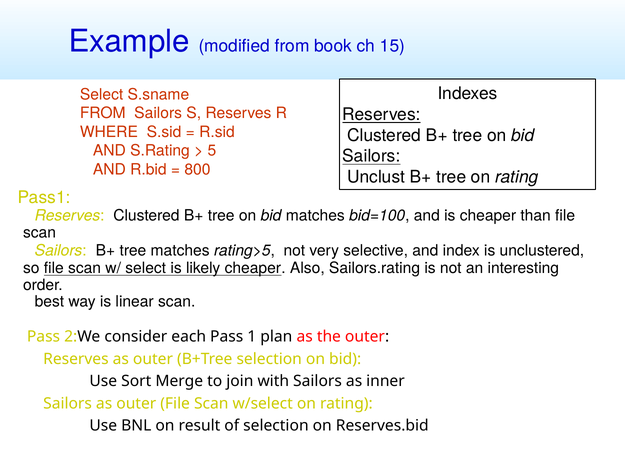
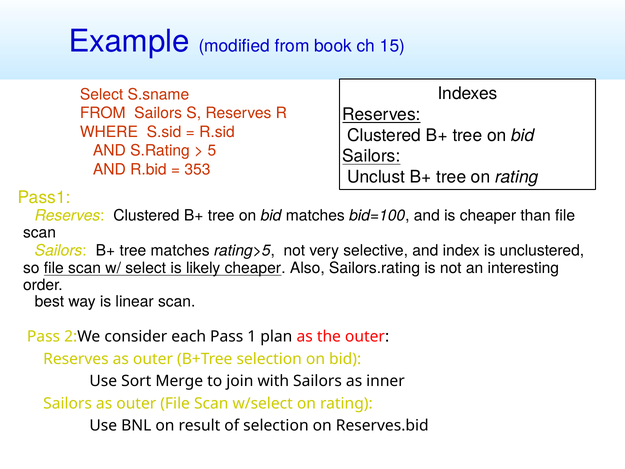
800: 800 -> 353 (197, 169)
